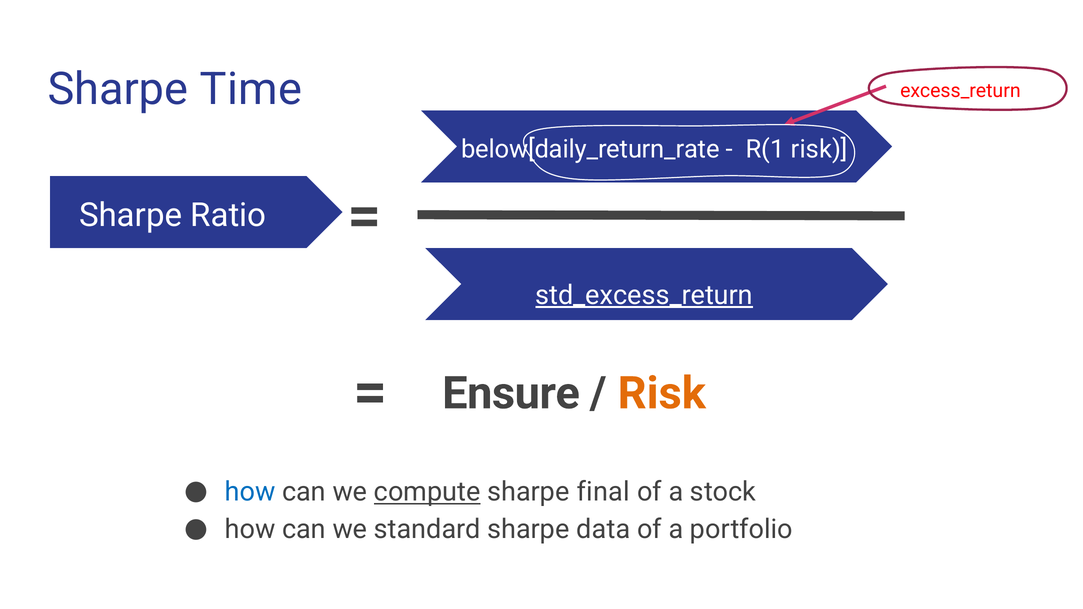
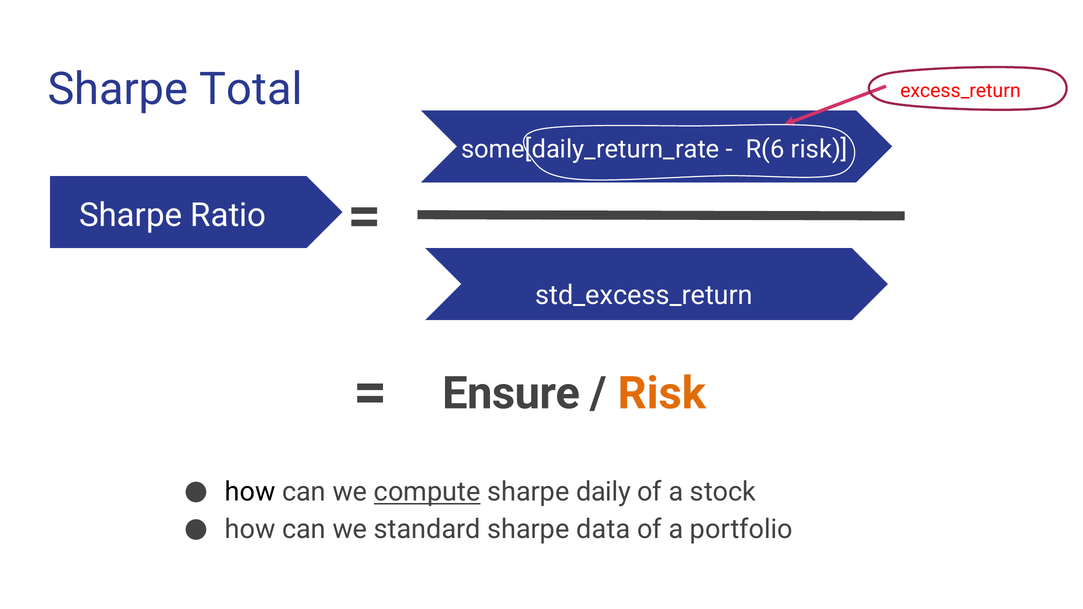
Time: Time -> Total (251, 90)
below[daily_return_rate: below[daily_return_rate -> some[daily_return_rate (590, 149)
R(1: R(1 -> R(6 (765, 149)
std_excess_return underline: present -> none (644, 295)
how colour: blue -> black (250, 492)
final: final -> daily (603, 492)
